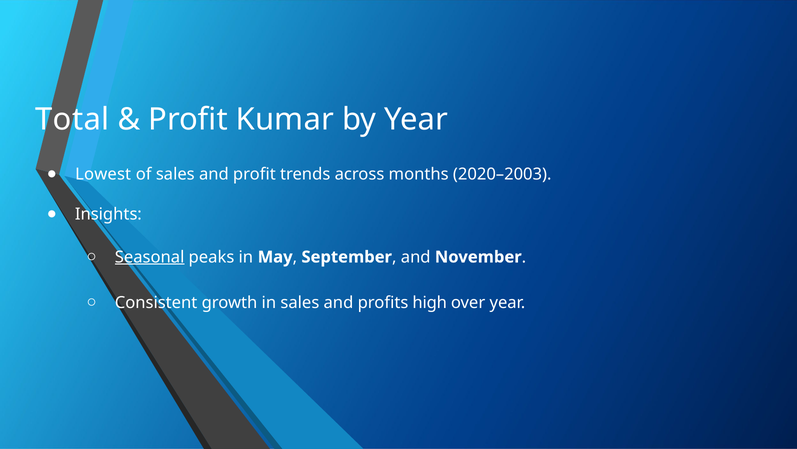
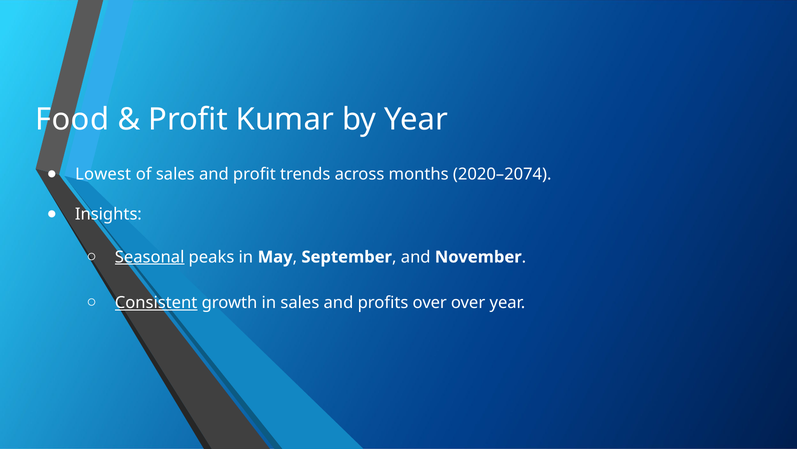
Total: Total -> Food (72, 119)
2020–2003: 2020–2003 -> 2020–2074 (502, 174)
Consistent underline: none -> present (156, 302)
profits high: high -> over (430, 302)
